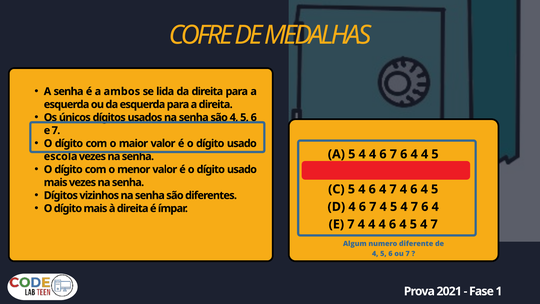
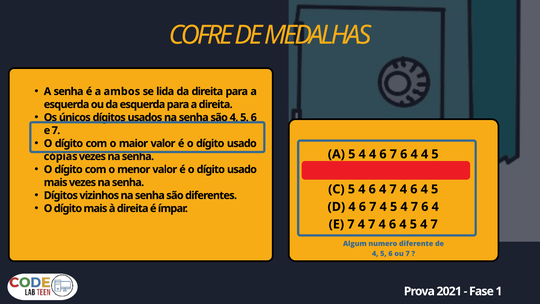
escola: escola -> cópias (61, 156)
7 4 4: 4 -> 7 (372, 224)
